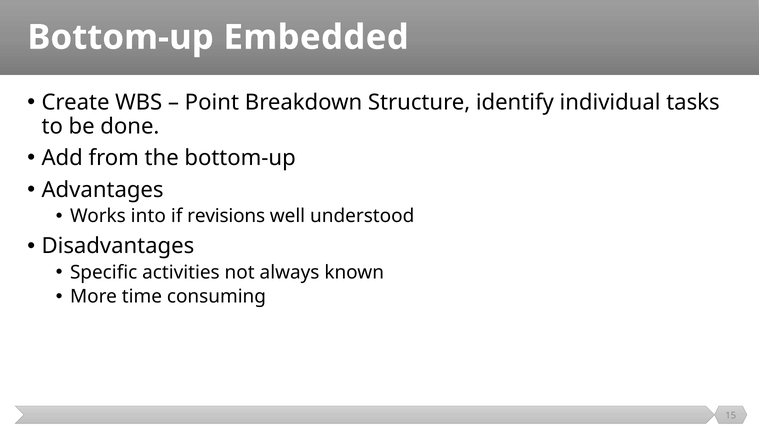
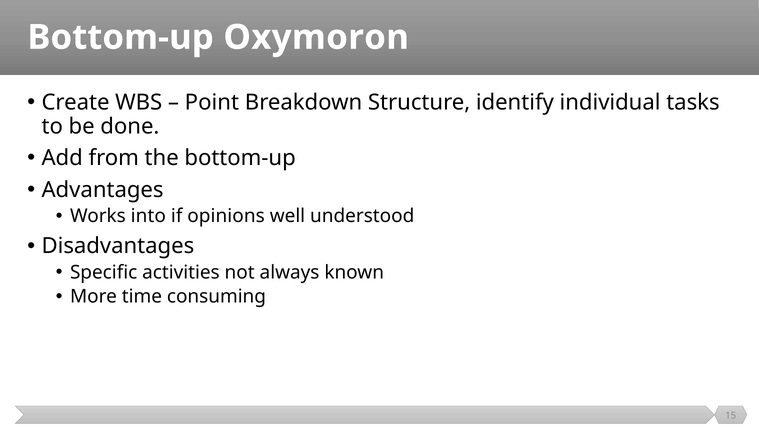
Embedded: Embedded -> Oxymoron (316, 37)
revisions: revisions -> opinions (226, 216)
